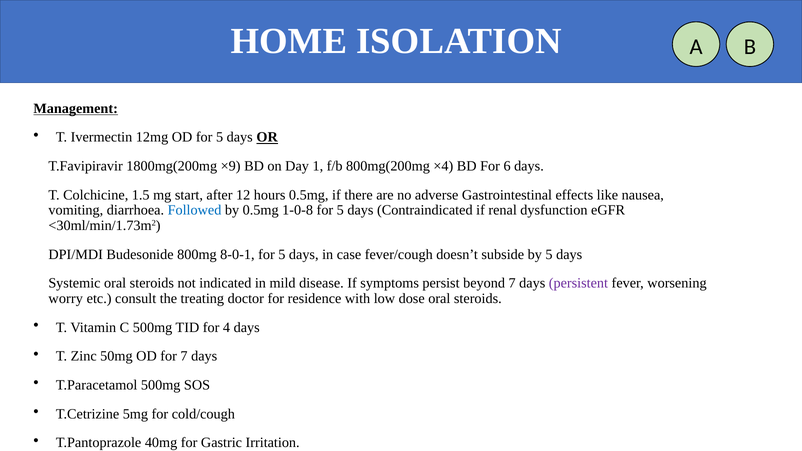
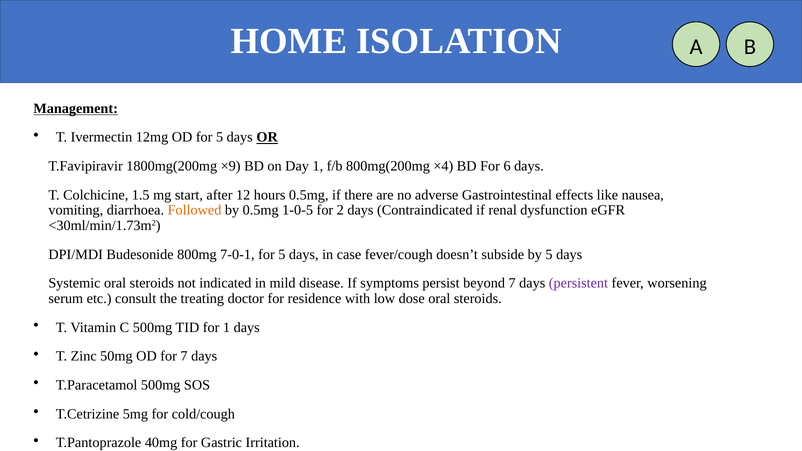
Followed colour: blue -> orange (195, 210)
1-0-8: 1-0-8 -> 1-0-5 (298, 210)
5: 5 -> 2 (340, 210)
8-0-1: 8-0-1 -> 7-0-1 (237, 254)
worry: worry -> serum (66, 299)
for 4: 4 -> 1 (227, 328)
